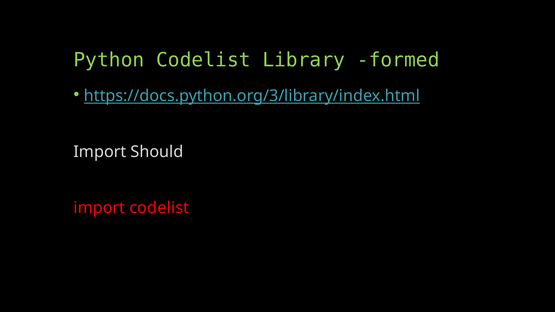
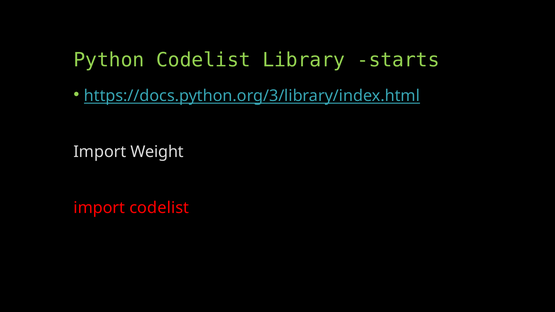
formed: formed -> starts (398, 60)
Should: Should -> Weight (157, 152)
